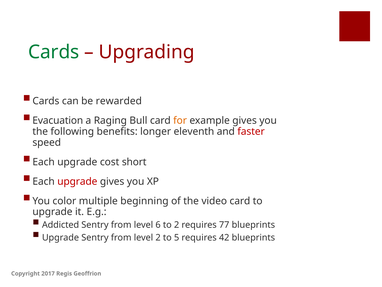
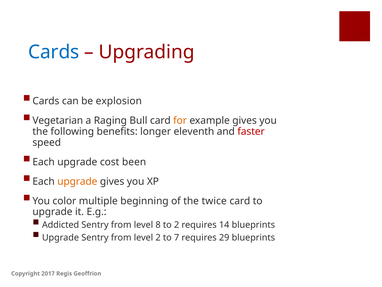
Cards colour: green -> blue (54, 52)
rewarded: rewarded -> explosion (119, 101)
Evacuation: Evacuation -> Vegetarian (58, 120)
short: short -> been (134, 162)
upgrade colour: red -> orange (77, 181)
video: video -> twice (214, 201)
6: 6 -> 8 (158, 225)
77: 77 -> 14 (224, 225)
5: 5 -> 7 (177, 237)
42: 42 -> 29 (224, 237)
